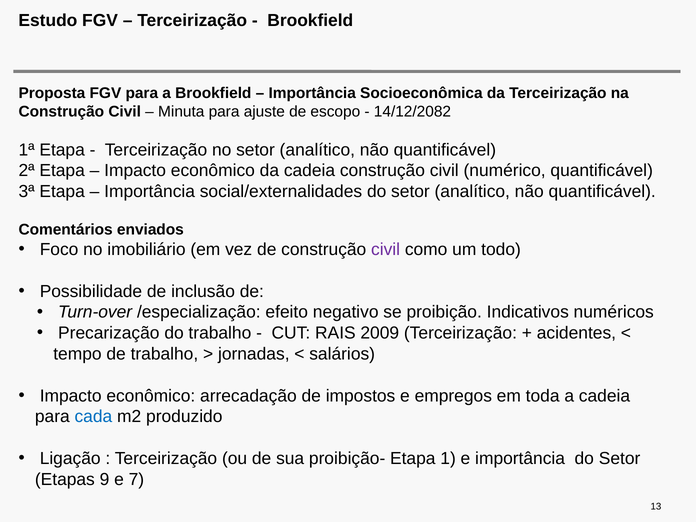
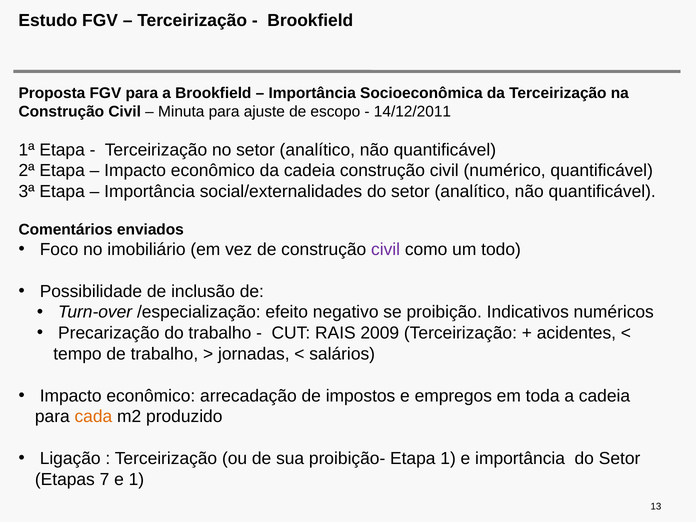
14/12/2082: 14/12/2082 -> 14/12/2011 (412, 111)
cada colour: blue -> orange (93, 417)
9: 9 -> 7 (104, 479)
e 7: 7 -> 1 (136, 479)
